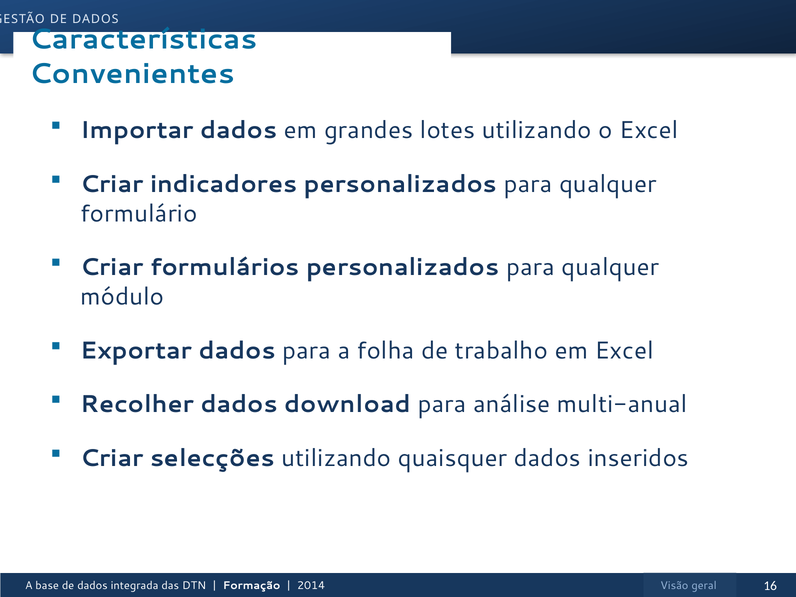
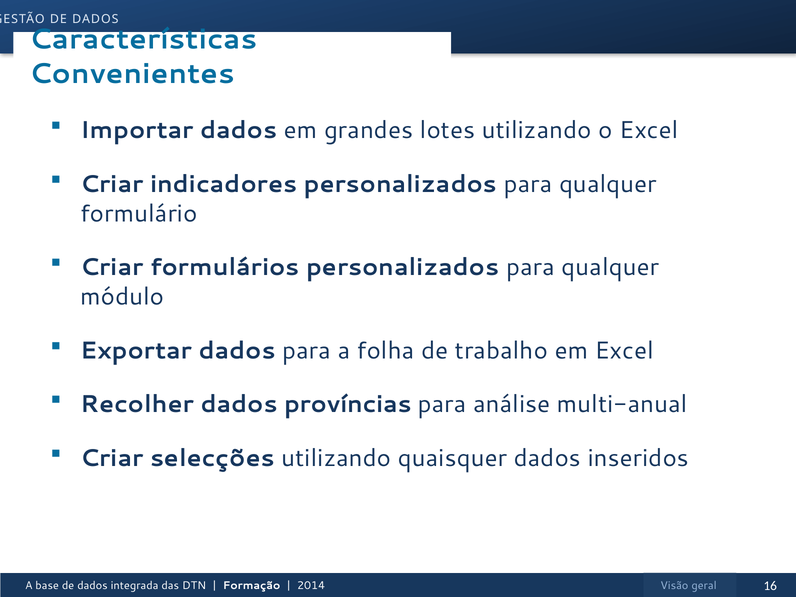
download: download -> províncias (348, 404)
